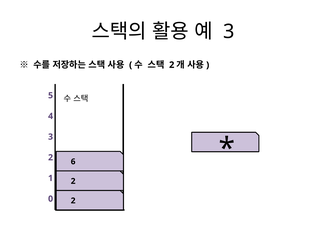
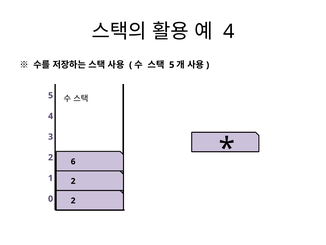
3: 3 -> 4 (229, 32)
2: 2 -> 5 (172, 65)
